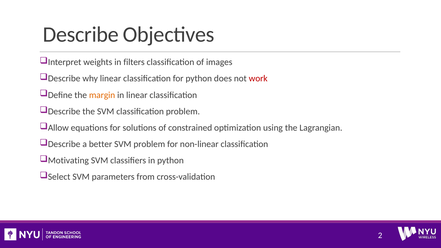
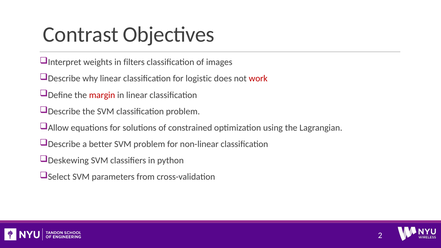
Describe: Describe -> Contrast (81, 35)
for python: python -> logistic (199, 79)
margin colour: orange -> red (102, 95)
Motivating: Motivating -> Deskewing (68, 160)
